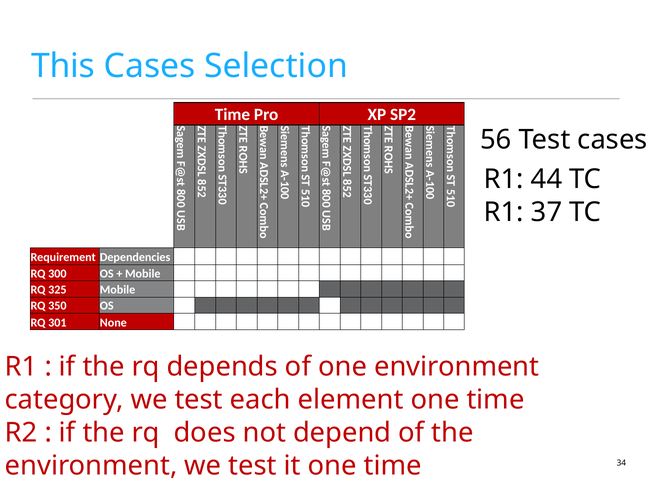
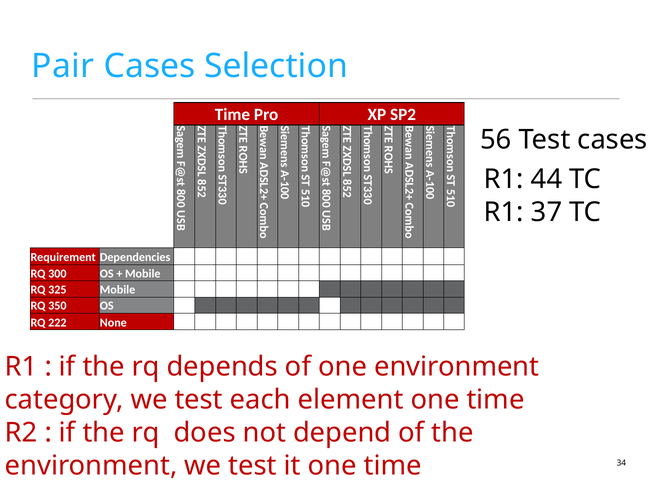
This: This -> Pair (63, 66)
301: 301 -> 222 (57, 323)
